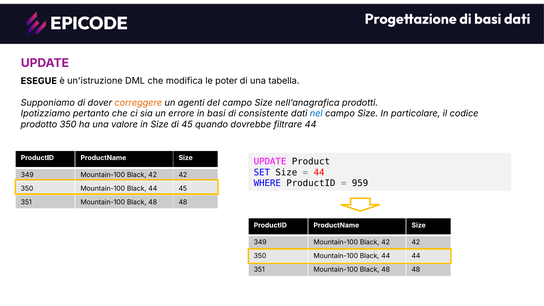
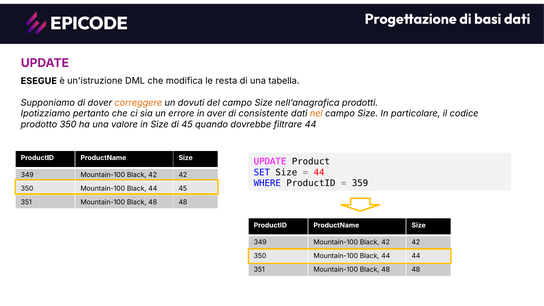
poter: poter -> resta (226, 81)
agenti: agenti -> dovuti (191, 103)
in basi: basi -> aver (216, 114)
nel colour: blue -> orange (316, 114)
959: 959 -> 359 (360, 183)
